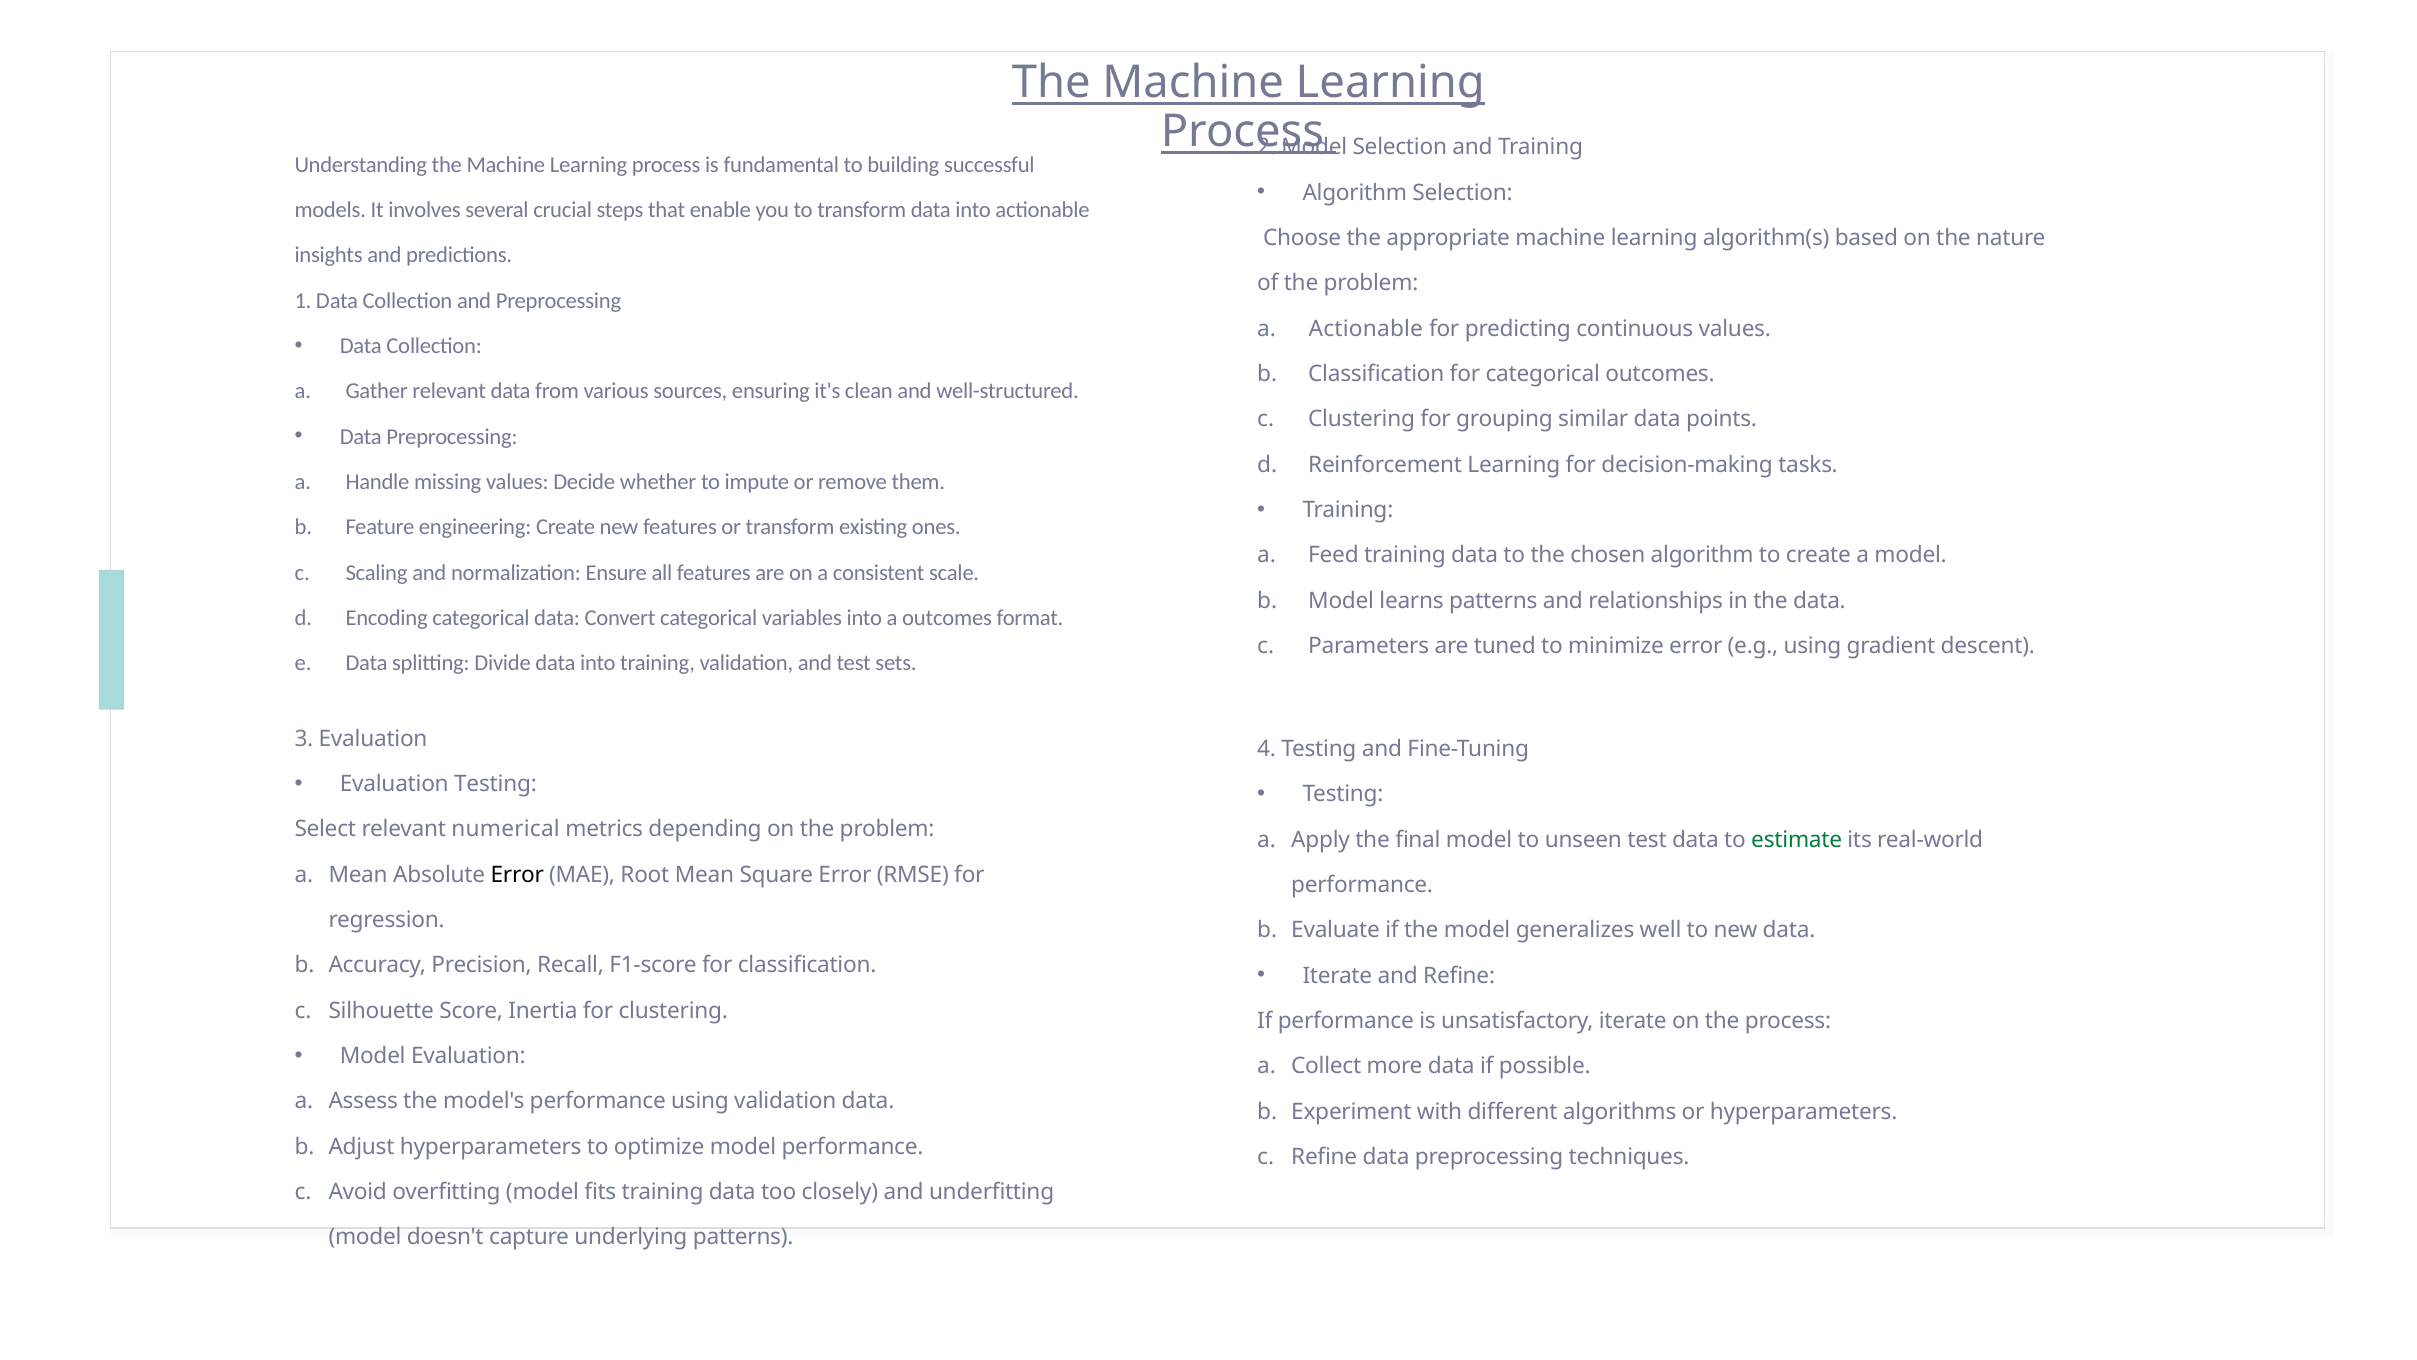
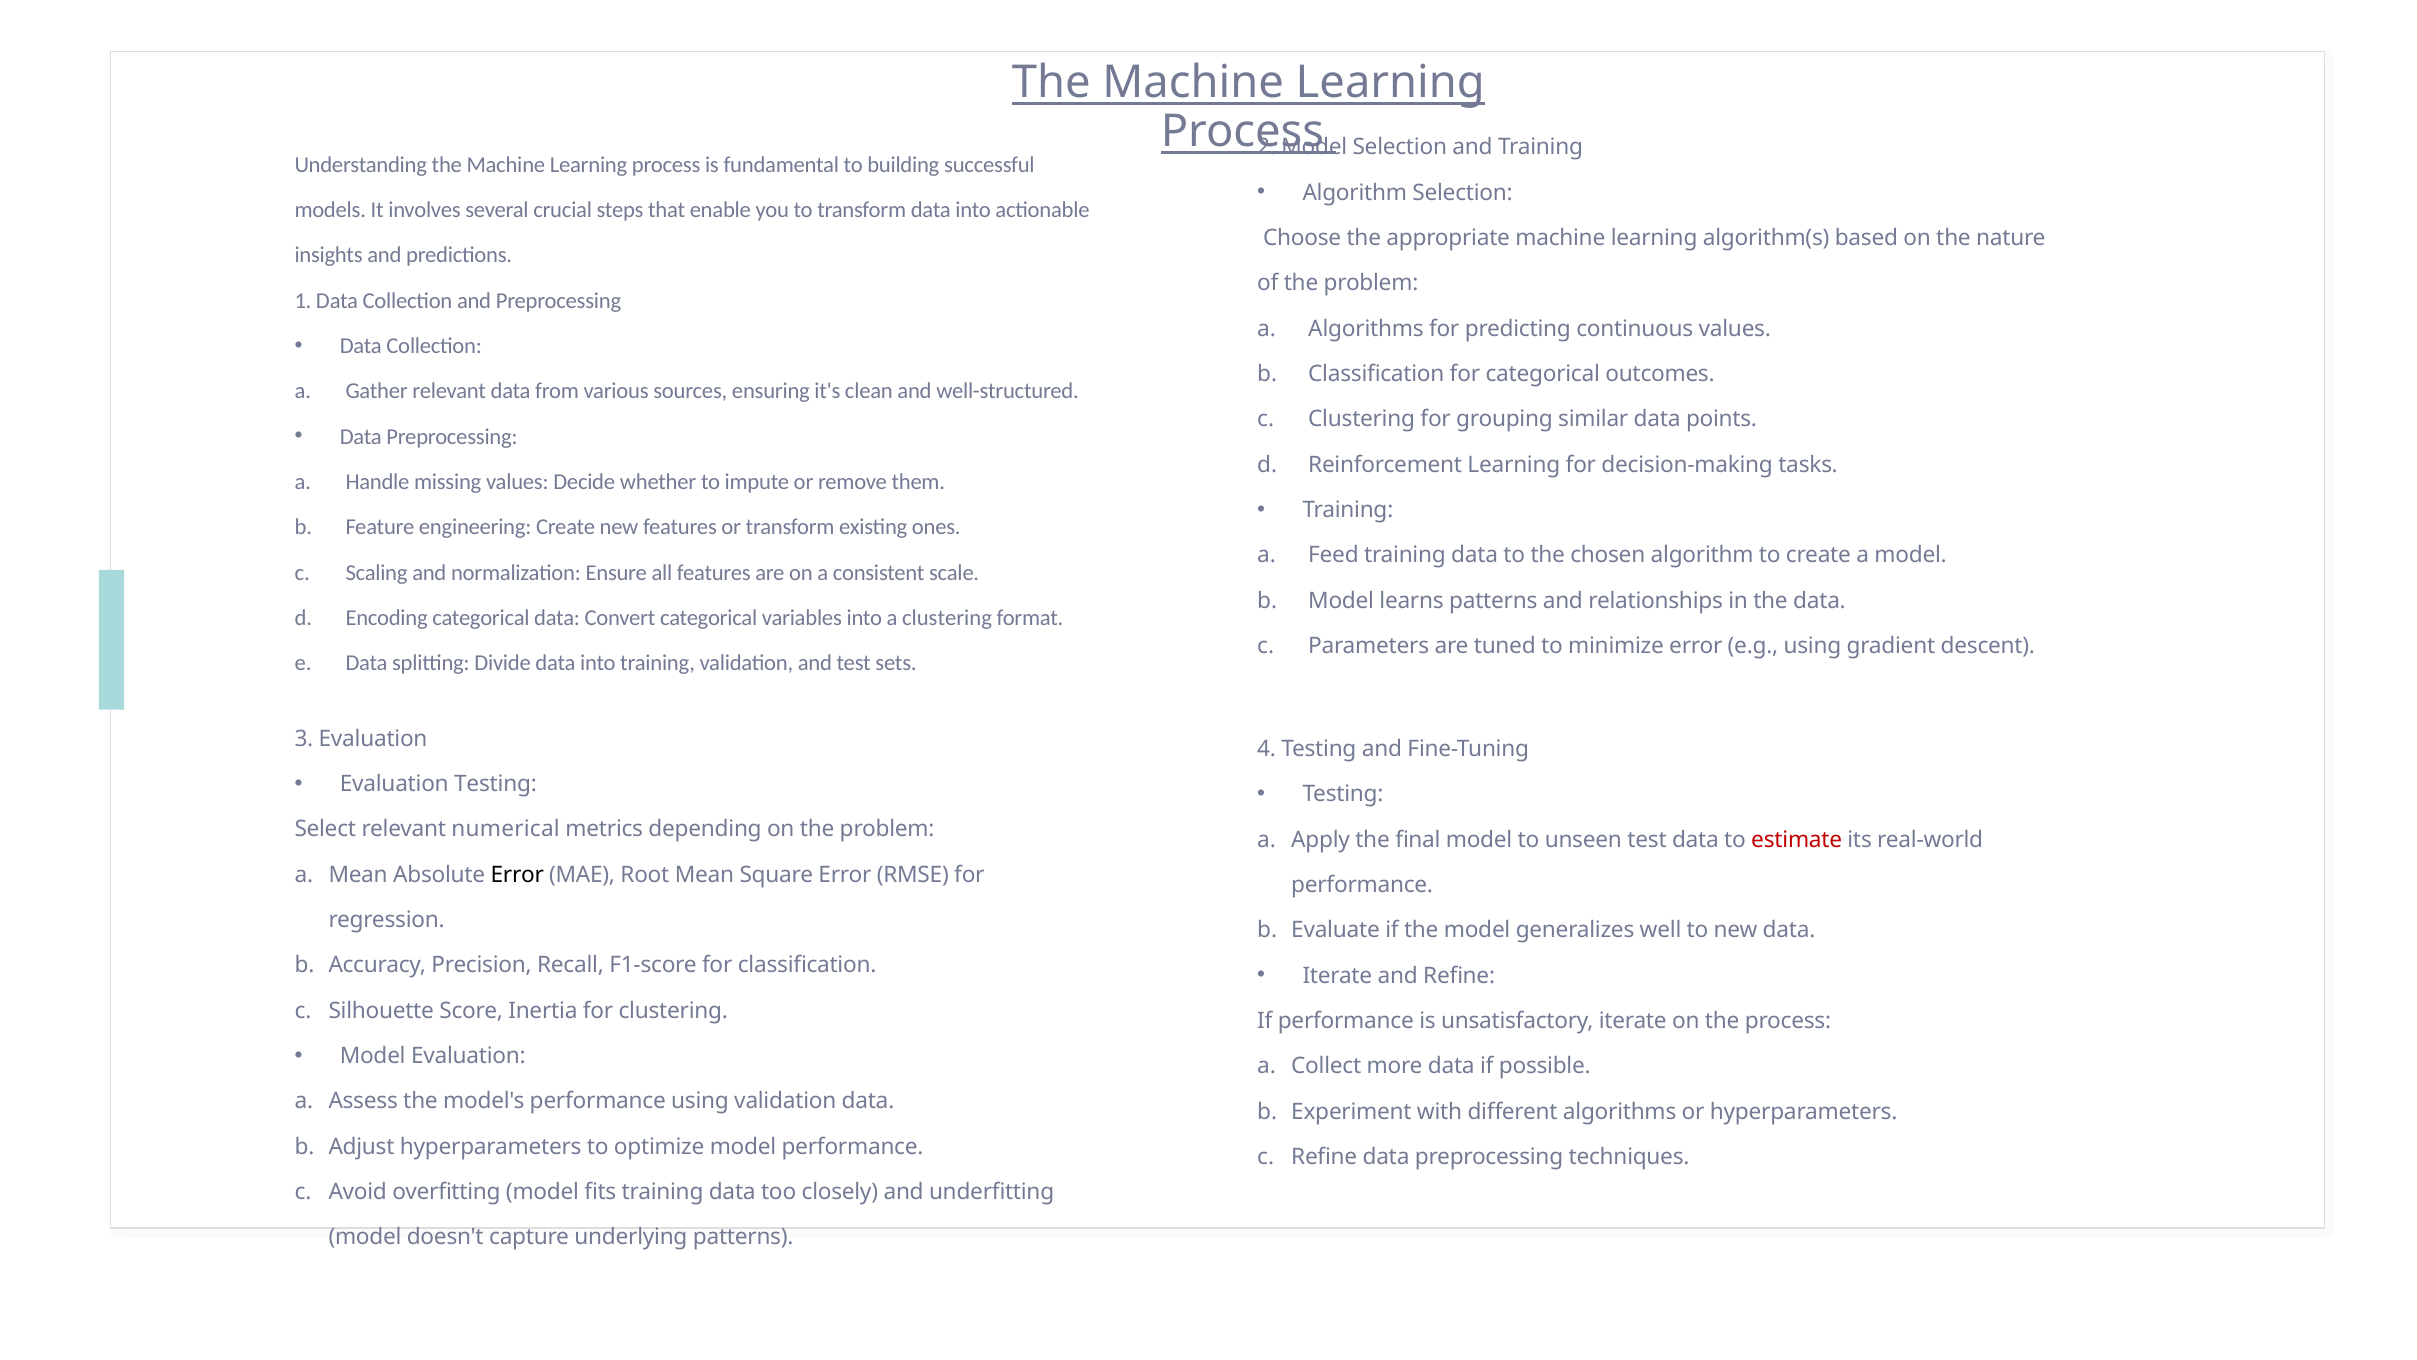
a Actionable: Actionable -> Algorithms (1366, 329)
a outcomes: outcomes -> clustering (947, 618)
estimate colour: green -> red (1797, 840)
